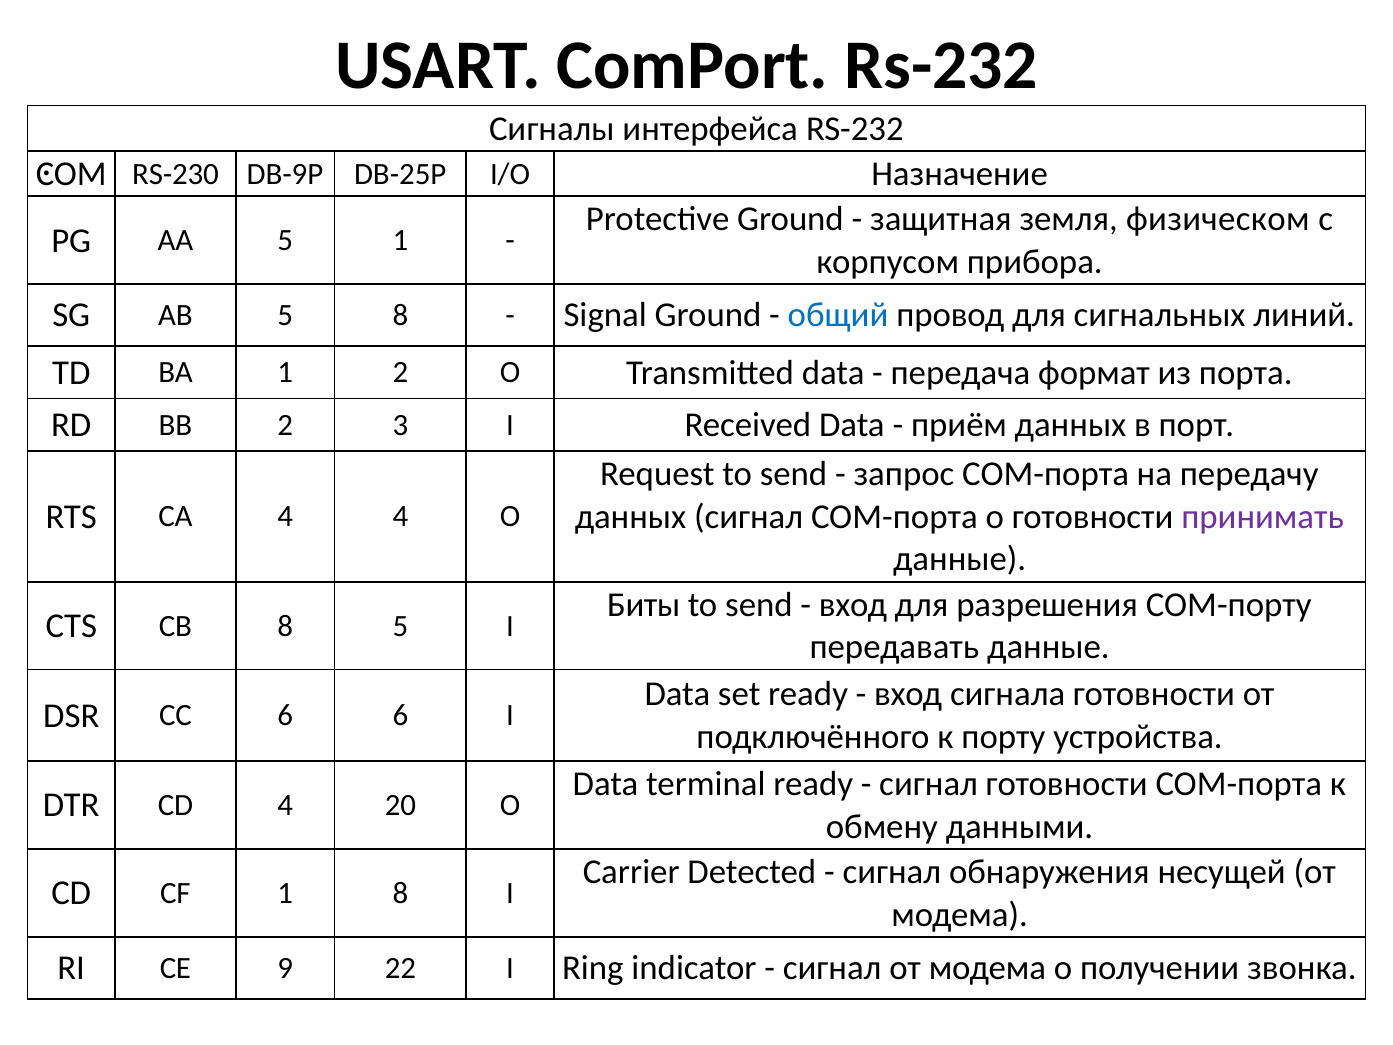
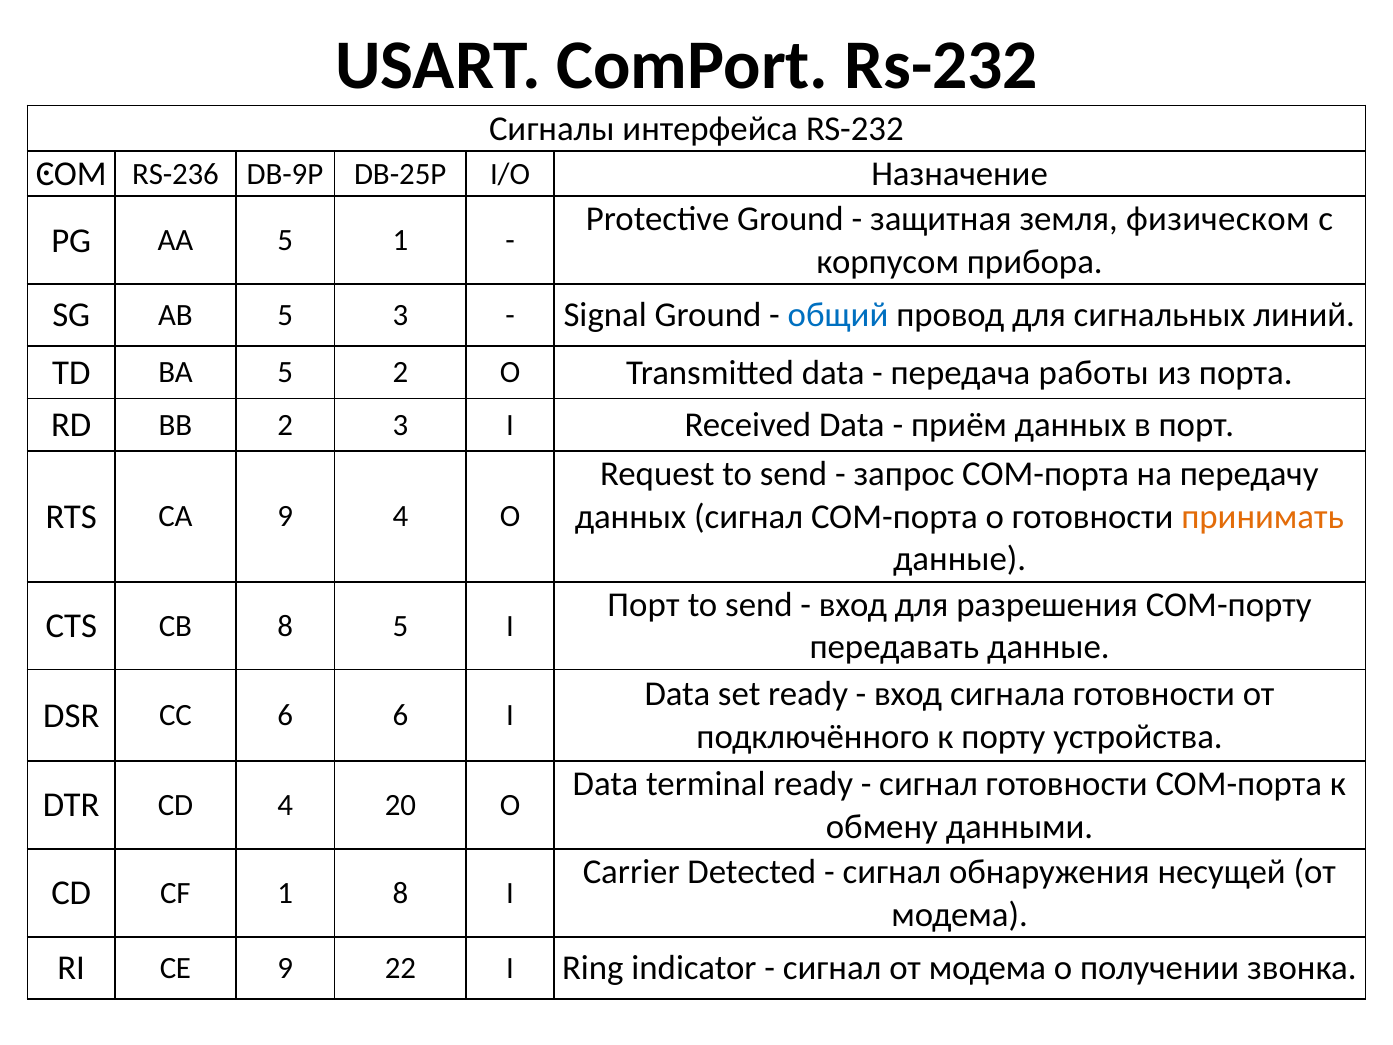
RS-230: RS-230 -> RS-236 (175, 174)
5 8: 8 -> 3 (400, 315)
BA 1: 1 -> 5 (285, 373)
формат: формат -> работы (1094, 373)
CA 4: 4 -> 9 (285, 516)
принимать colour: purple -> orange (1263, 517)
Биты: Биты -> Порт (643, 605)
